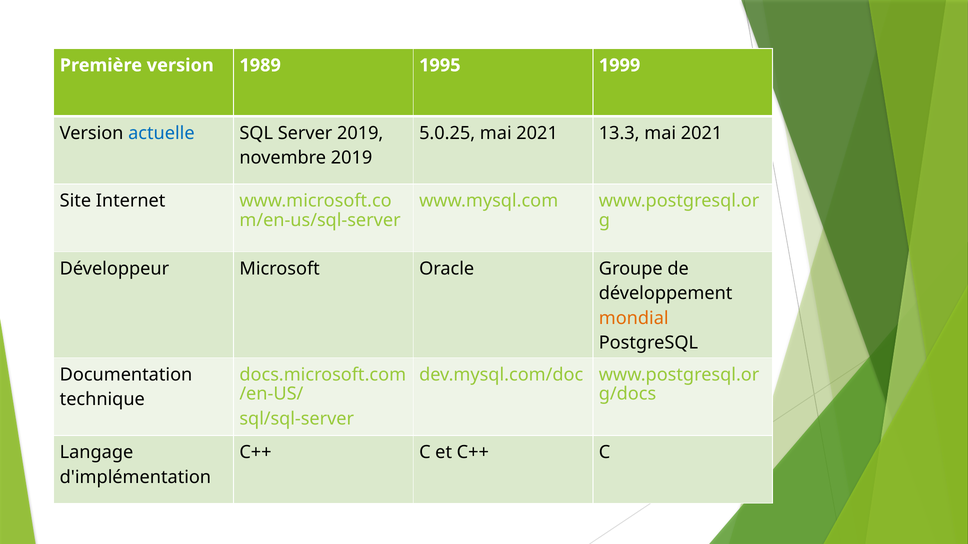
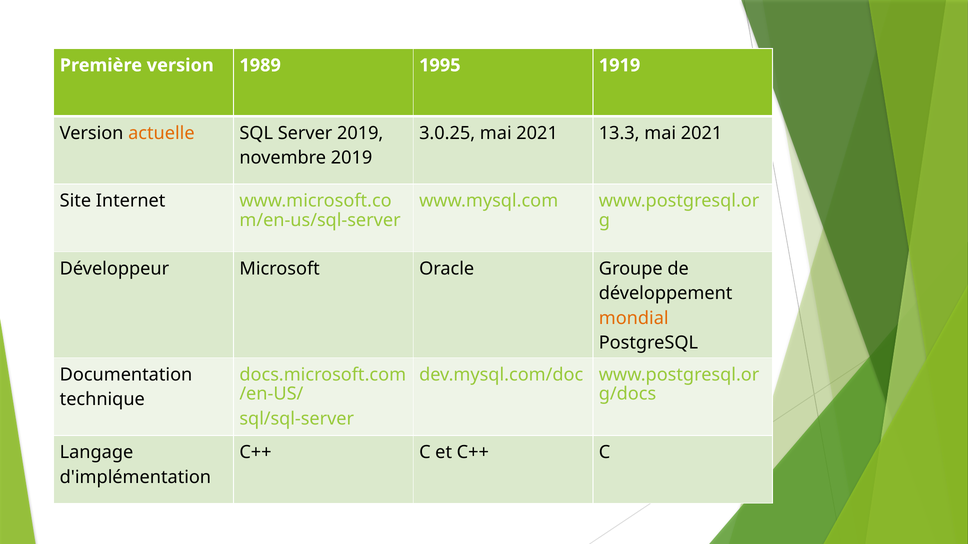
1999: 1999 -> 1919 (620, 65)
actuelle colour: blue -> orange (161, 133)
5.0.25: 5.0.25 -> 3.0.25 (447, 133)
